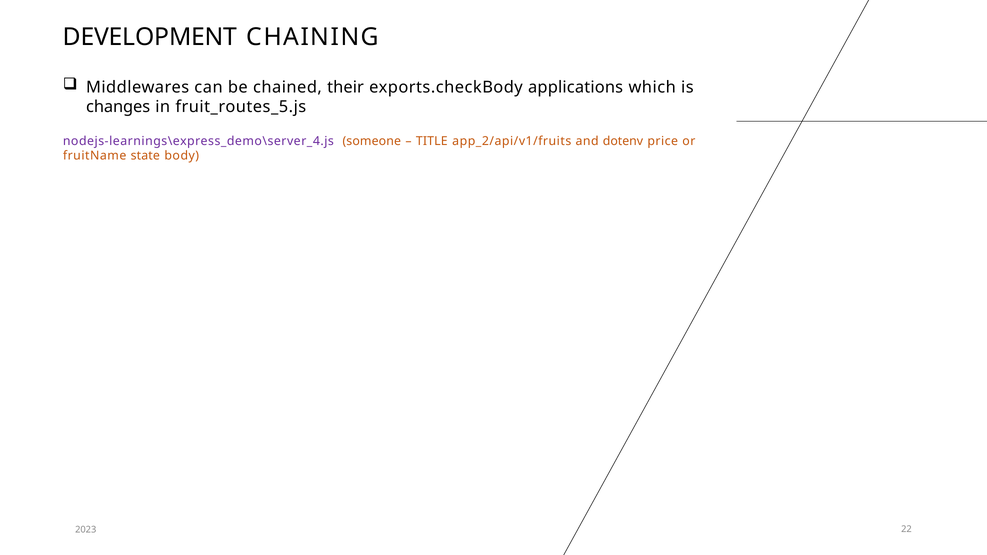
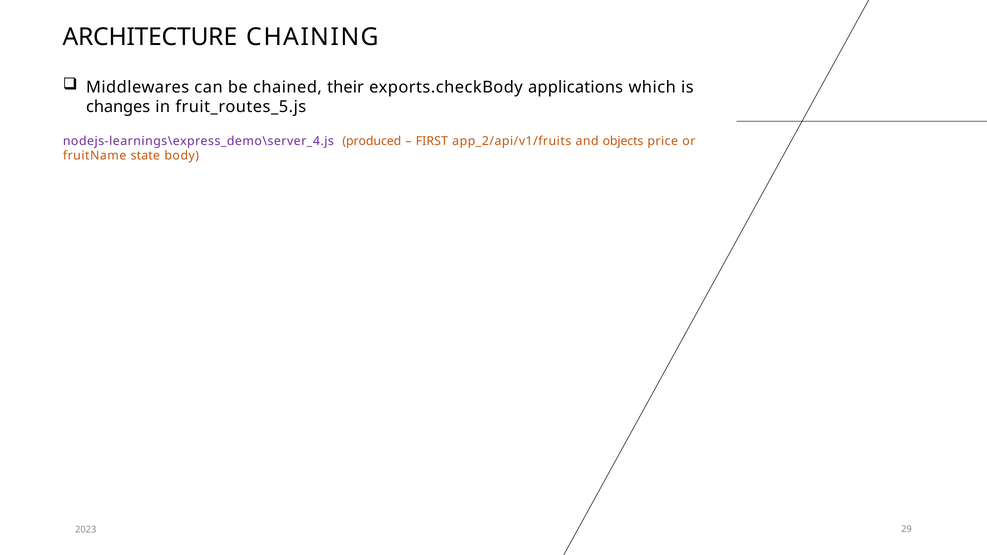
DEVELOPMENT: DEVELOPMENT -> ARCHITECTURE (150, 37)
someone: someone -> produced (372, 141)
TITLE: TITLE -> FIRST (432, 141)
dotenv: dotenv -> objects (623, 141)
22: 22 -> 29 (907, 529)
